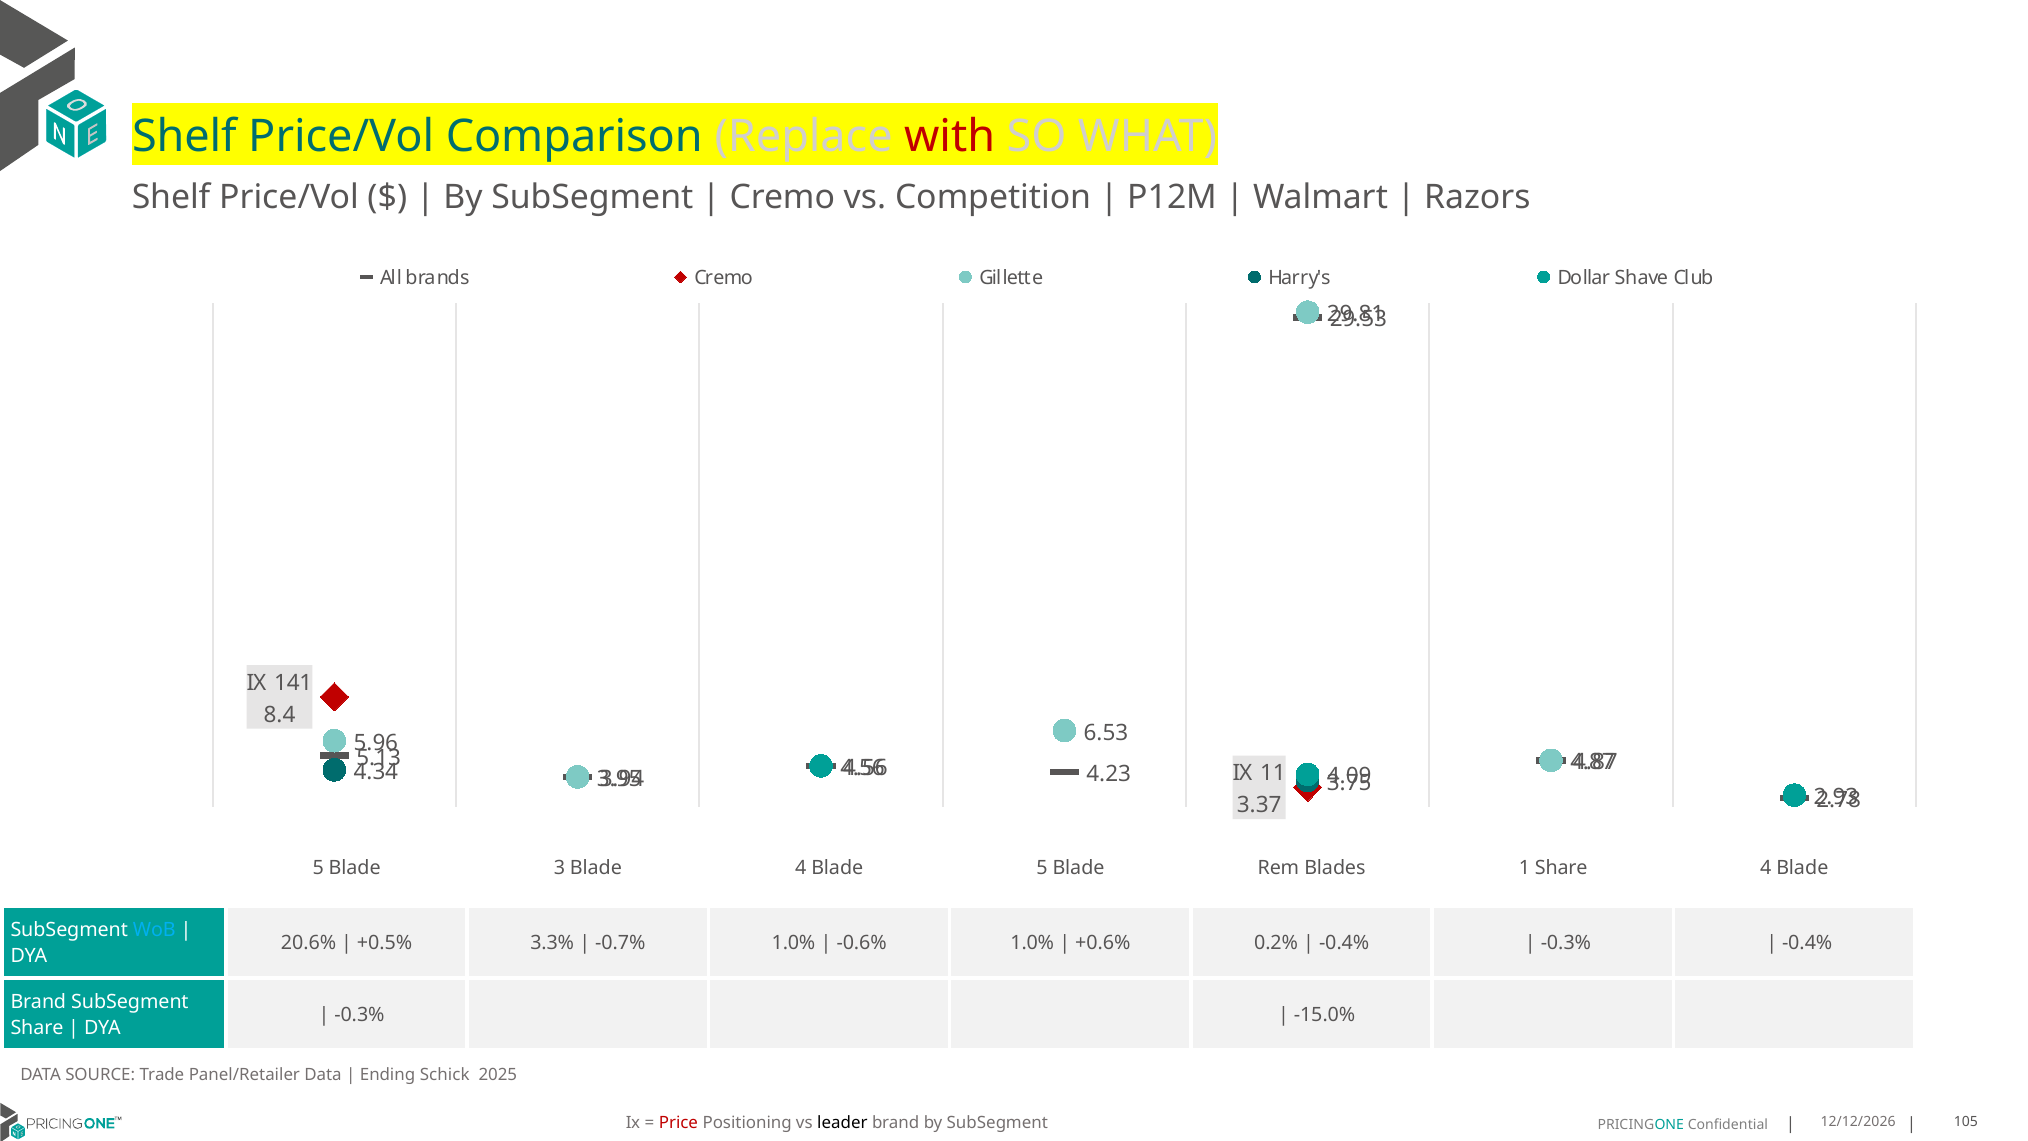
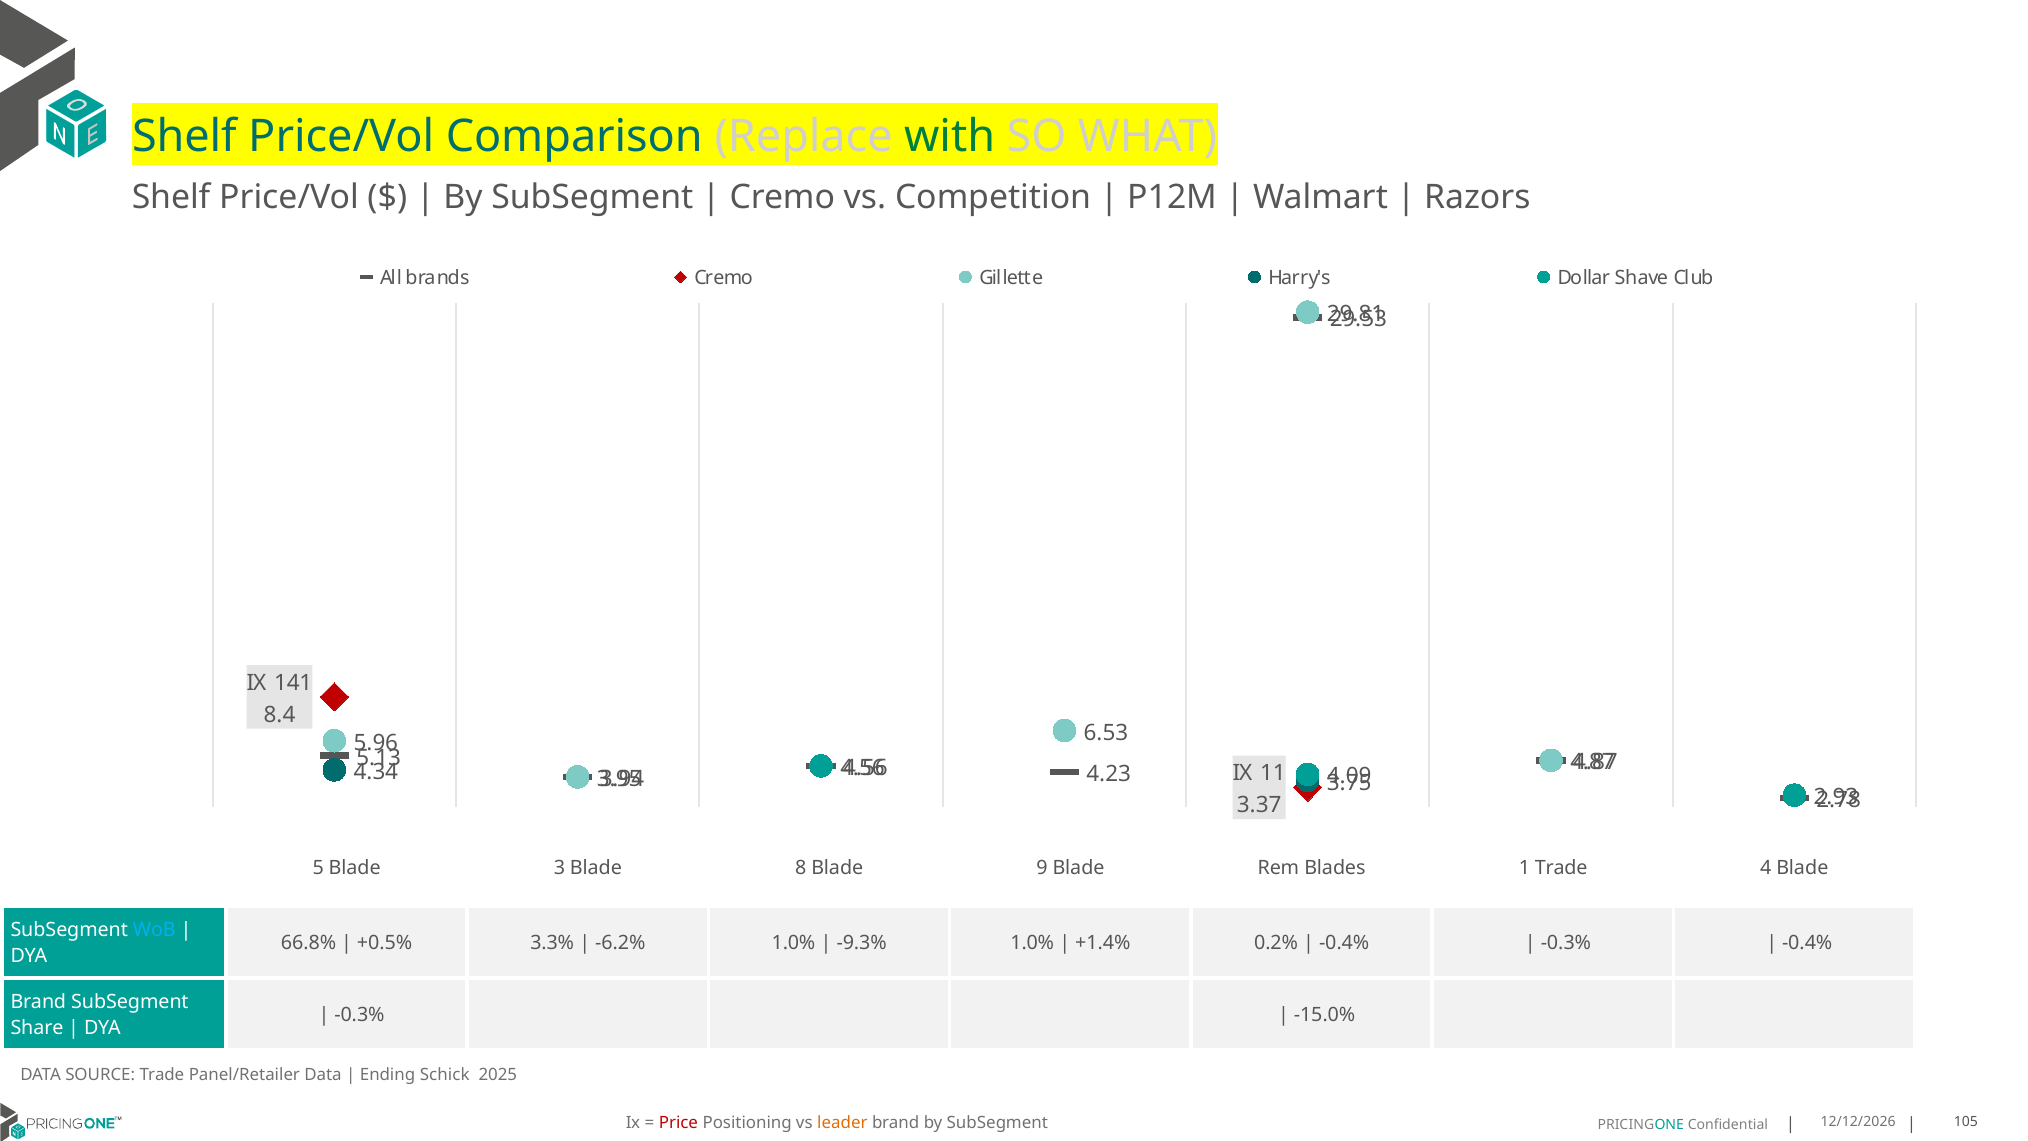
with colour: red -> green (950, 136)
Blade 4: 4 -> 8 (801, 868)
Blade 5: 5 -> 9 (1042, 868)
1 Share: Share -> Trade (1561, 868)
20.6%: 20.6% -> 66.8% (309, 943)
-0.7%: -0.7% -> -6.2% (620, 943)
-0.6%: -0.6% -> -9.3% (862, 943)
+0.6%: +0.6% -> +1.4% (1103, 943)
leader colour: black -> orange (842, 1123)
